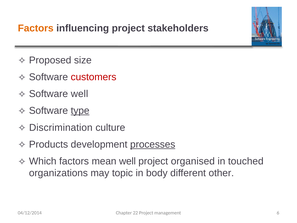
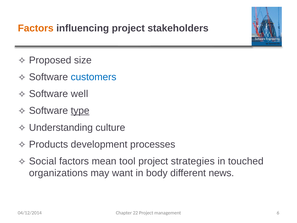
customers colour: red -> blue (94, 77)
Discrimination: Discrimination -> Understanding (61, 127)
processes underline: present -> none (153, 144)
Which: Which -> Social (43, 161)
mean well: well -> tool (127, 161)
organised: organised -> strategies (193, 161)
topic: topic -> want (122, 173)
other: other -> news (221, 173)
